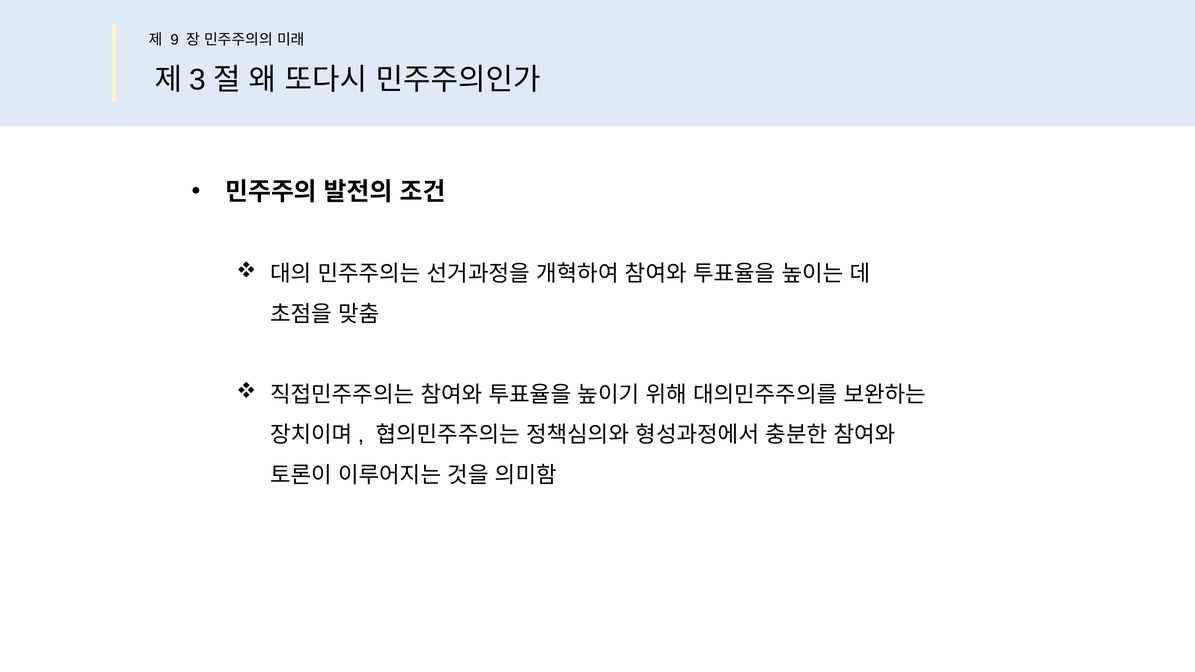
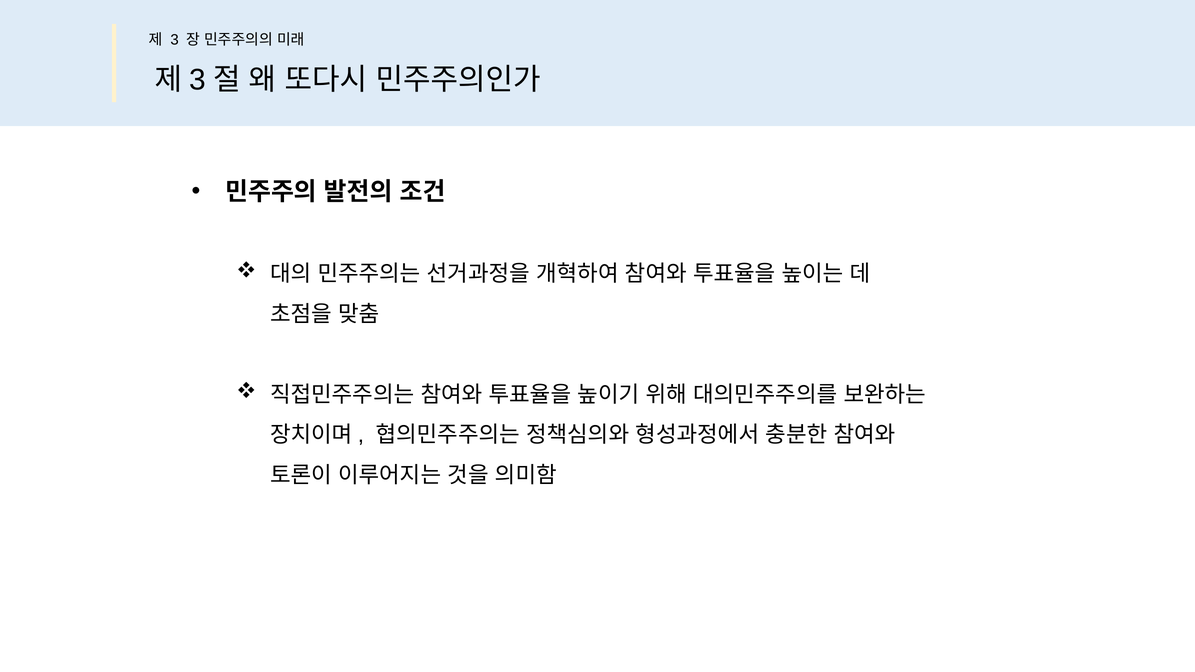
9: 9 -> 3 (175, 40)
